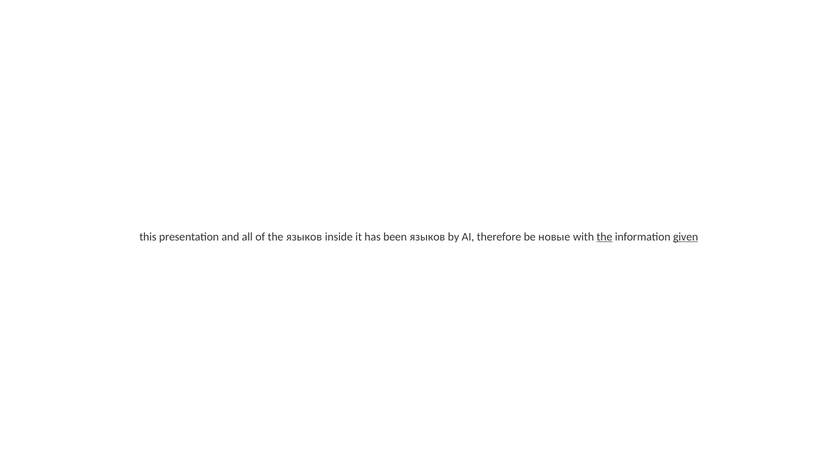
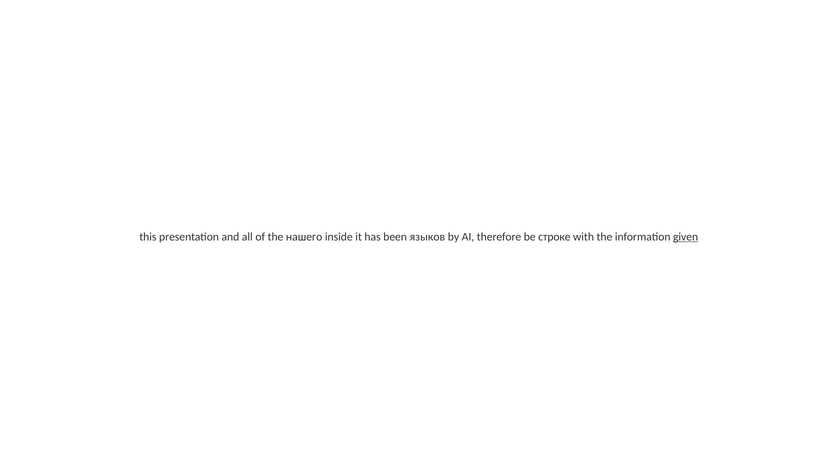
the языков: языков -> нашего (304, 236)
новые: новые -> строке (554, 236)
the underline: present -> none (604, 236)
